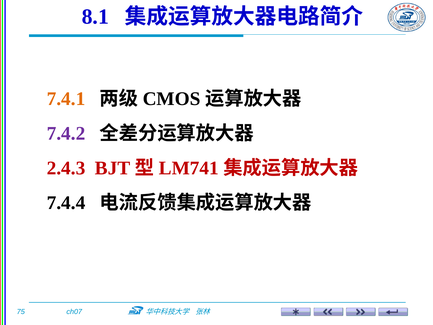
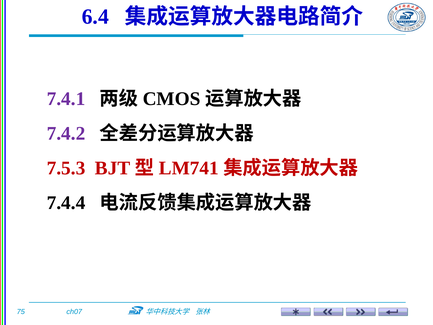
8.1: 8.1 -> 6.4 (95, 17)
7.4.1 colour: orange -> purple (66, 99)
2.4.3: 2.4.3 -> 7.5.3 (66, 168)
